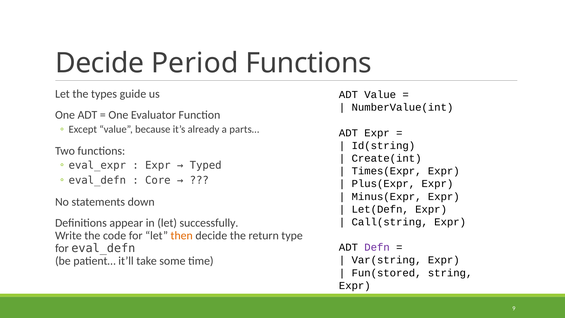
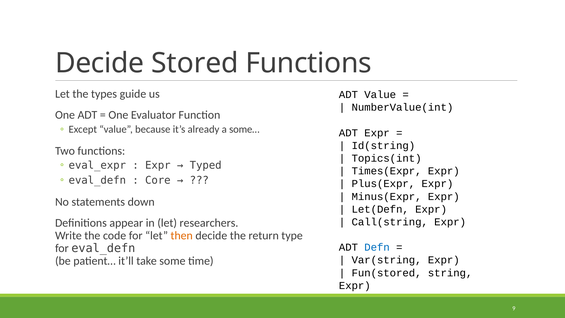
Period: Period -> Stored (195, 63)
parts…: parts… -> some… (244, 129)
Create(int: Create(int -> Topics(int (387, 158)
successfully: successfully -> researchers (209, 223)
Defn colour: purple -> blue (377, 247)
